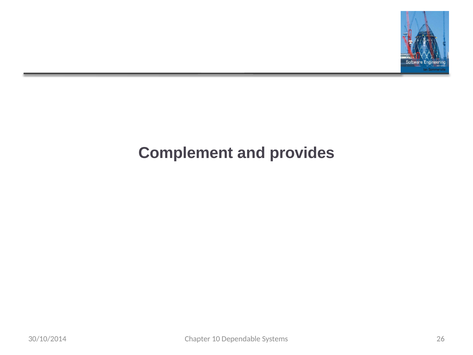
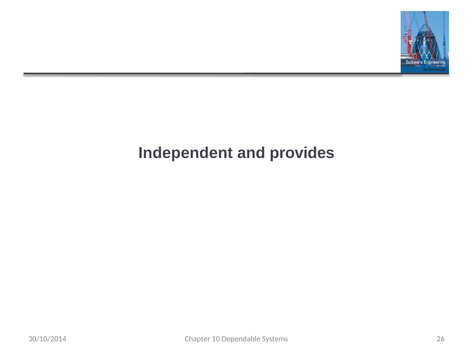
Complement: Complement -> Independent (186, 153)
